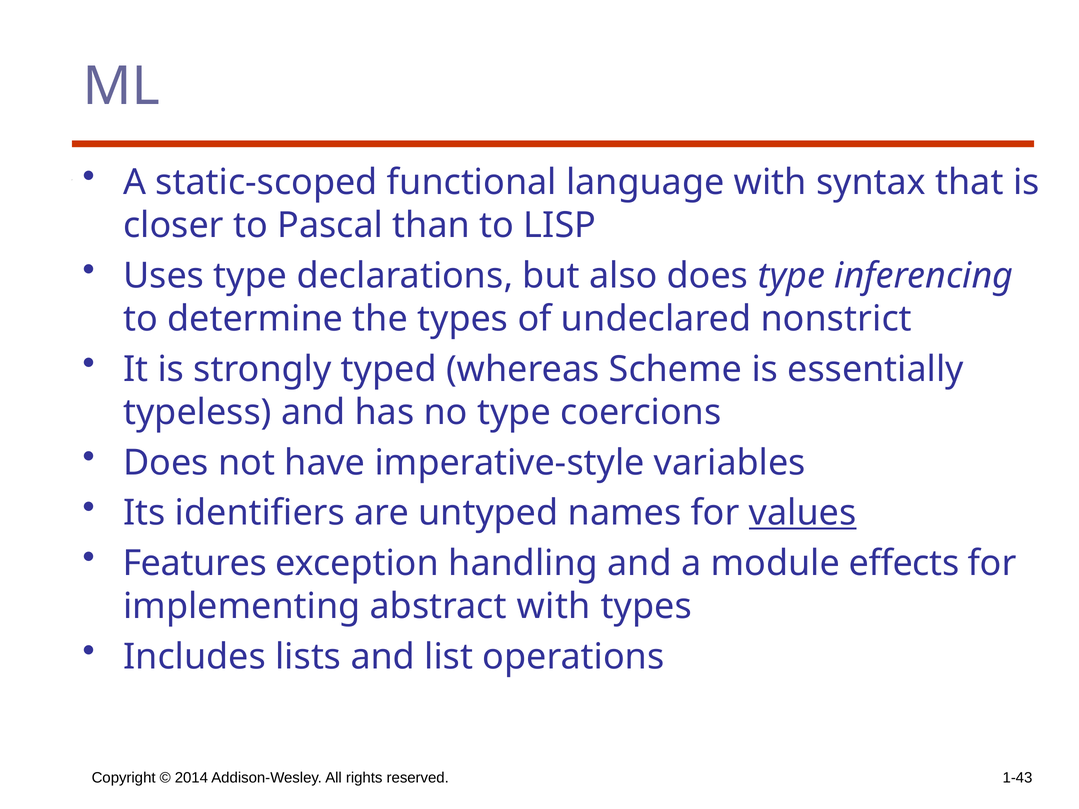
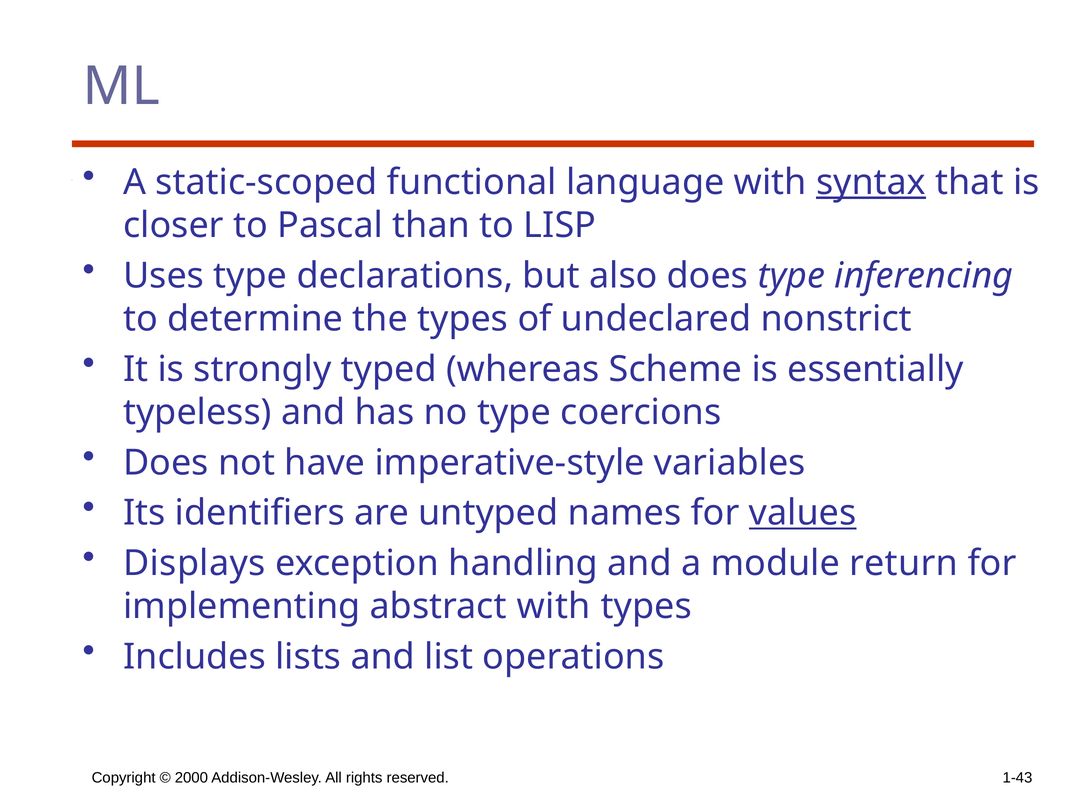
syntax underline: none -> present (871, 182)
Features: Features -> Displays (194, 564)
effects: effects -> return (904, 564)
2014: 2014 -> 2000 (191, 778)
